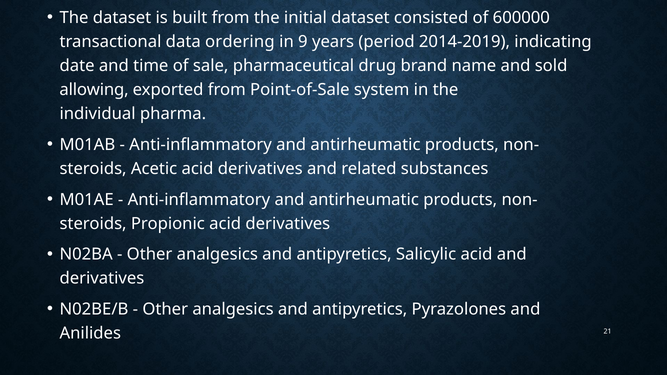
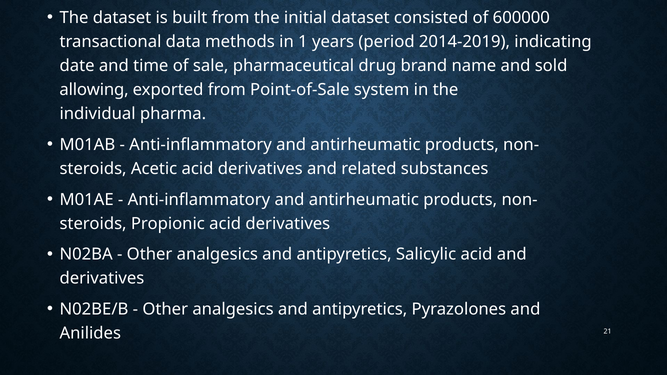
ordering: ordering -> methods (240, 42)
9: 9 -> 1 (303, 42)
